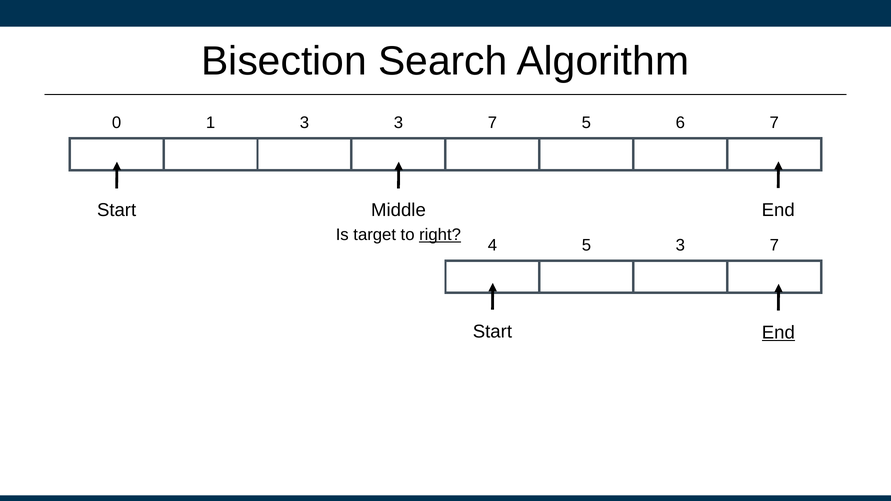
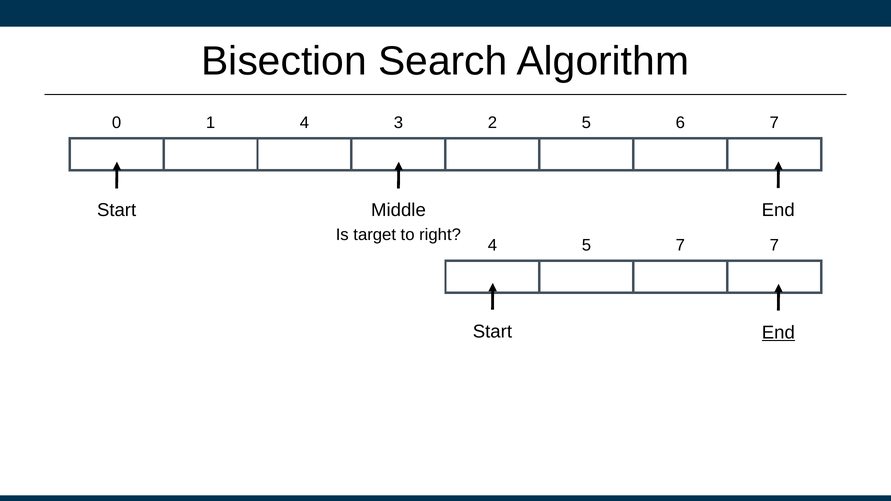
1 3: 3 -> 4 (305, 123)
7: 7 -> 2 (492, 123)
right underline: present -> none (440, 235)
5 3: 3 -> 7 (680, 245)
